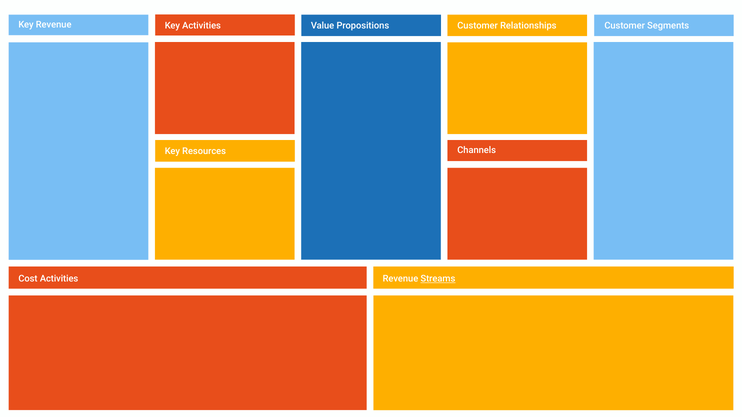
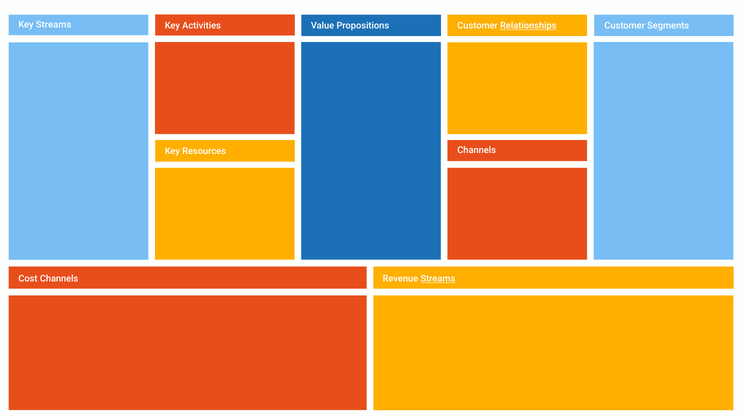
Key Revenue: Revenue -> Streams (54, 25)
Relationships underline: none -> present (528, 26)
Cost Activities: Activities -> Channels (59, 279)
